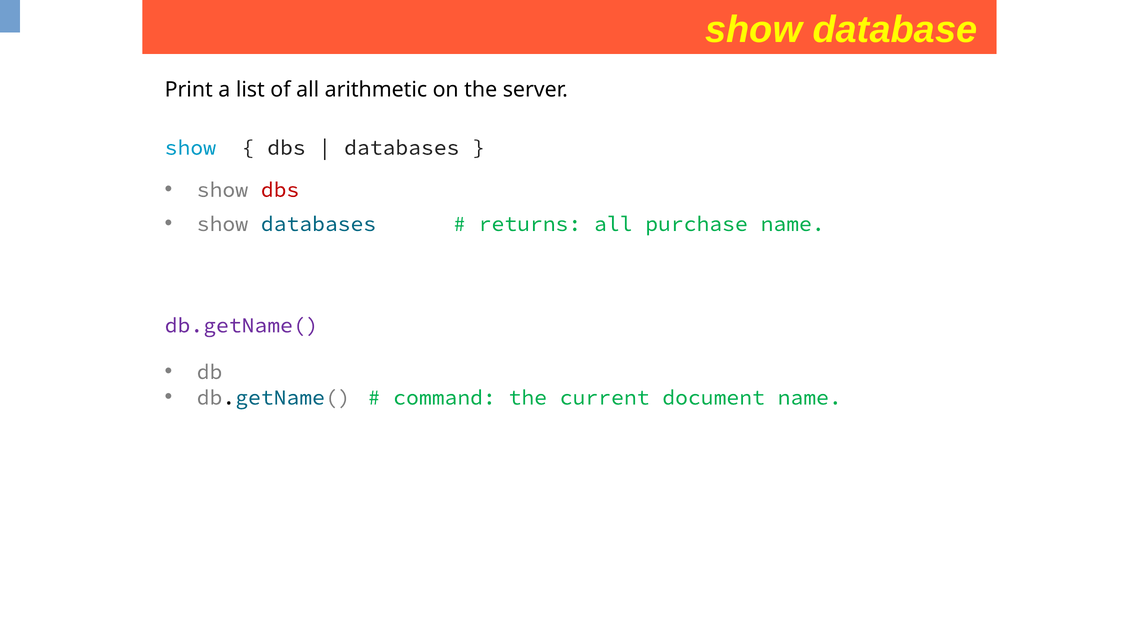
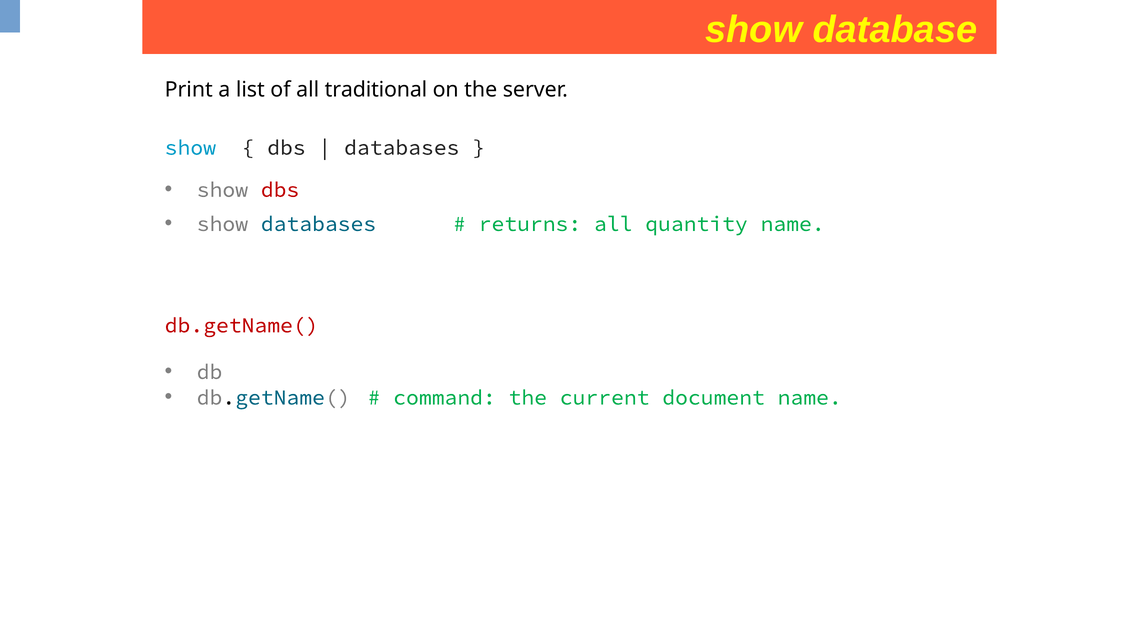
arithmetic: arithmetic -> traditional (376, 90)
purchase: purchase -> quantity (697, 224)
db.getName( colour: purple -> red (242, 326)
